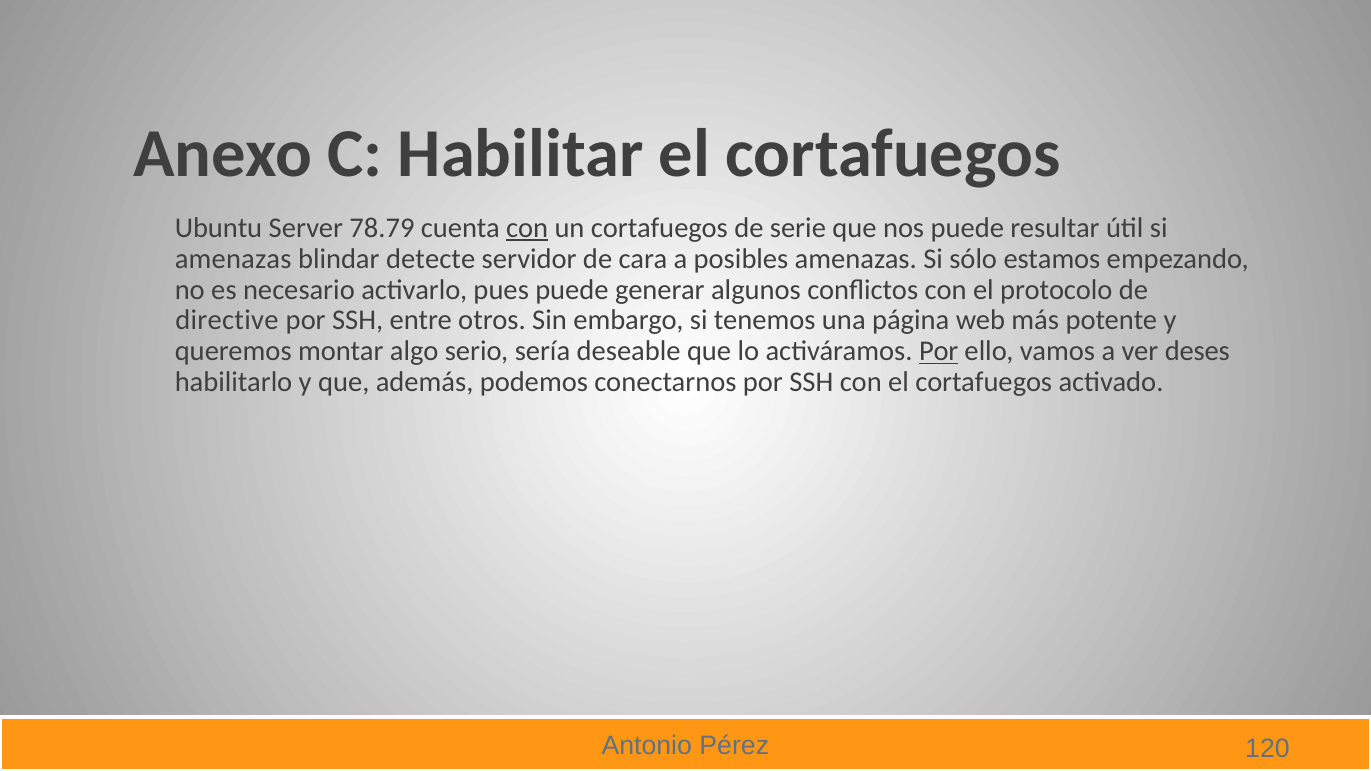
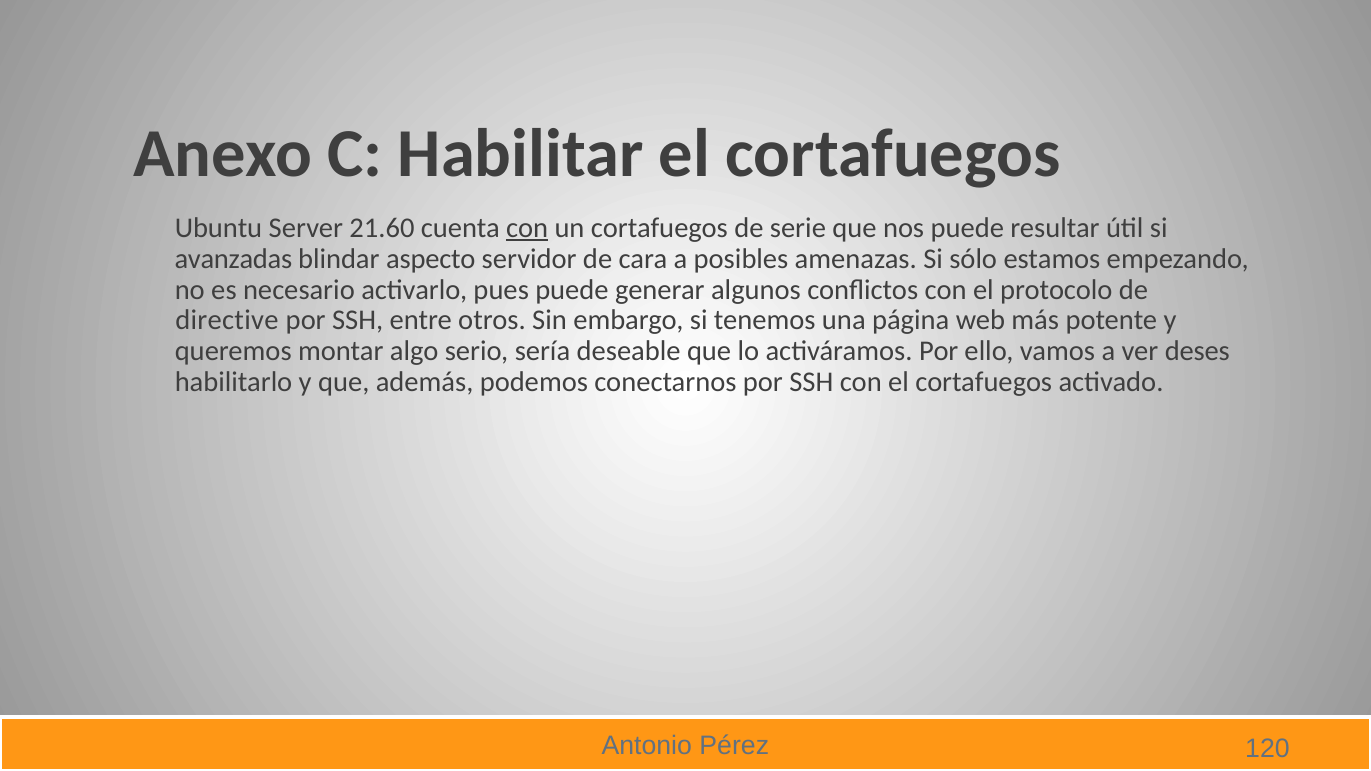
78.79: 78.79 -> 21.60 (382, 228)
amenazas: amenazas -> avanzadas (233, 259)
detecte: detecte -> aspecto (431, 259)
Por underline: present -> none (939, 351)
